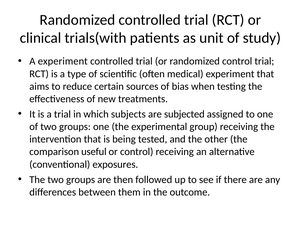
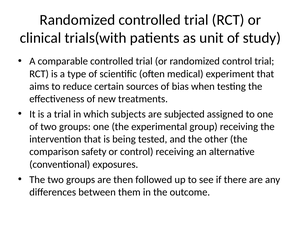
A experiment: experiment -> comparable (63, 61)
useful: useful -> safety (94, 152)
